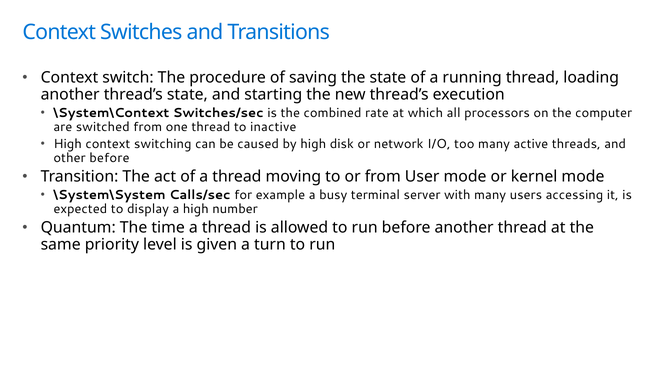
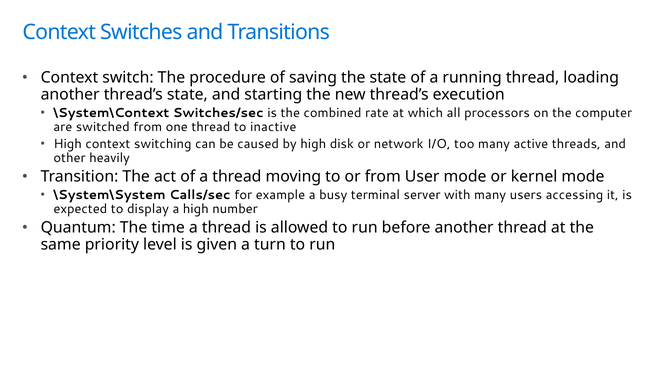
other before: before -> heavily (110, 158)
